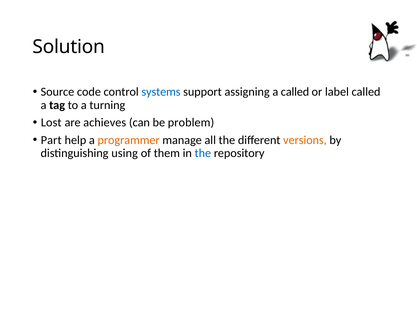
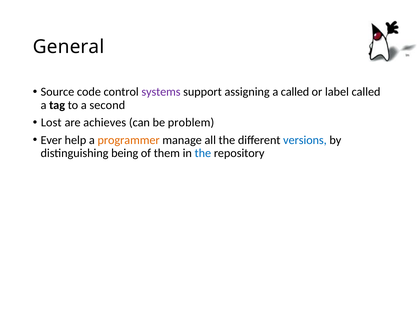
Solution: Solution -> General (69, 47)
systems colour: blue -> purple (161, 92)
turning: turning -> second (107, 105)
Part: Part -> Ever (51, 140)
versions colour: orange -> blue (305, 140)
using: using -> being (125, 153)
